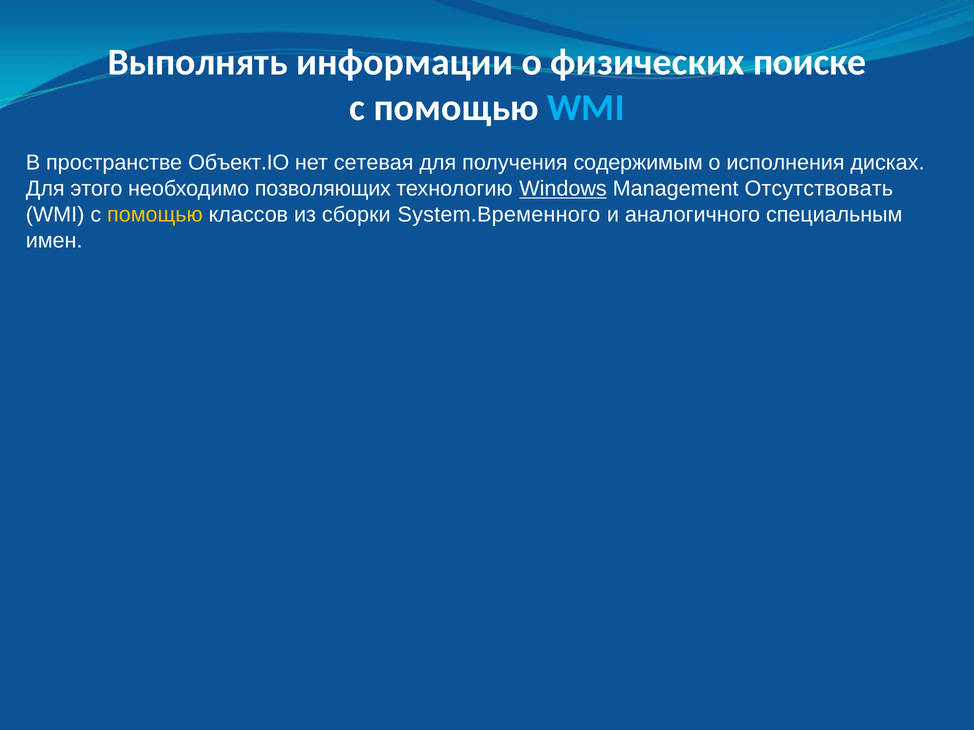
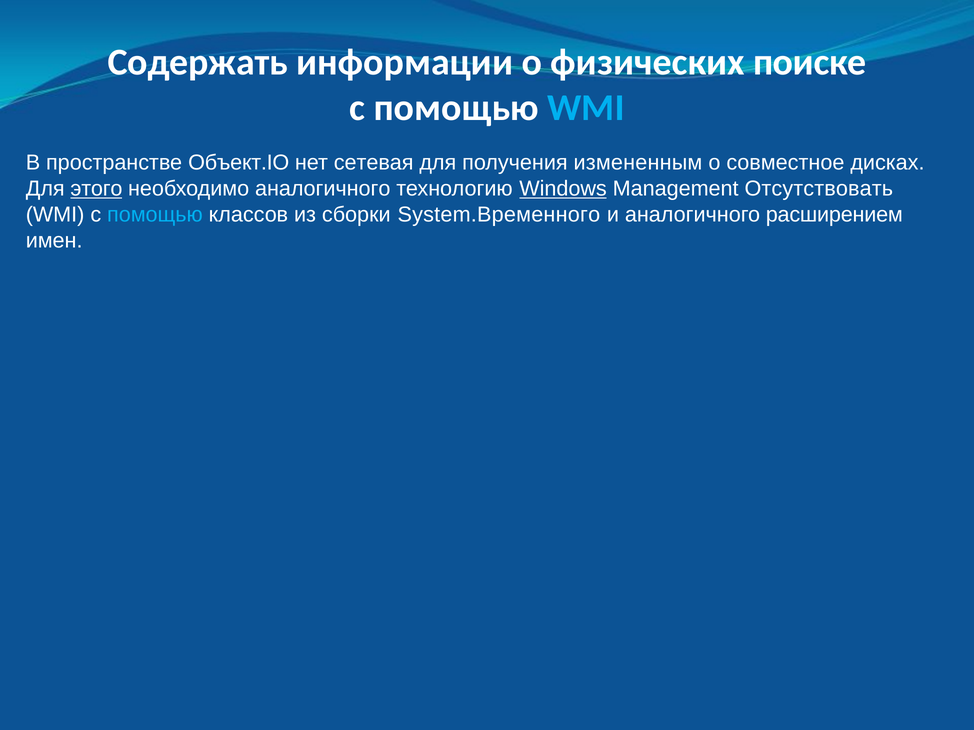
Выполнять: Выполнять -> Содержать (198, 62)
содержимым: содержимым -> измененным (638, 163)
исполнения: исполнения -> совместное (785, 163)
этого underline: none -> present (96, 189)
необходимо позволяющих: позволяющих -> аналогичного (323, 189)
помощью colour: yellow -> light blue (155, 215)
специальным: специальным -> расширением (834, 215)
